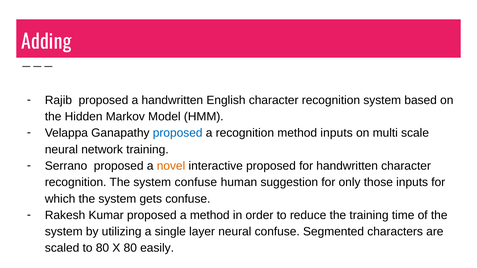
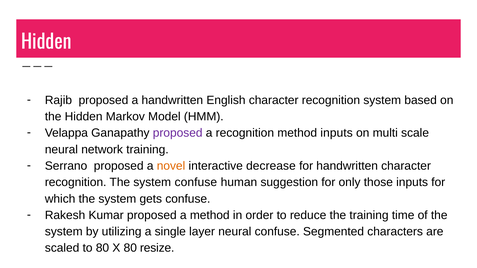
Adding: Adding -> Hidden (46, 42)
proposed colour: blue -> purple (178, 133)
interactive proposed: proposed -> decrease (271, 166)
easily: easily -> resize (157, 248)
